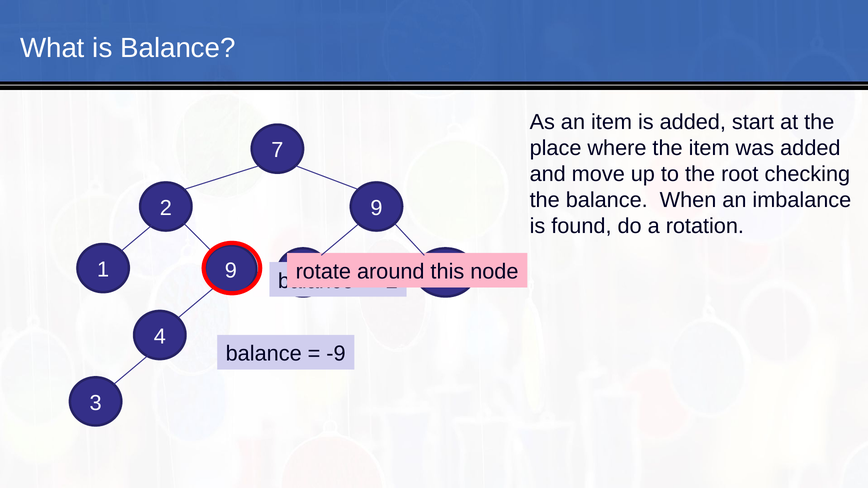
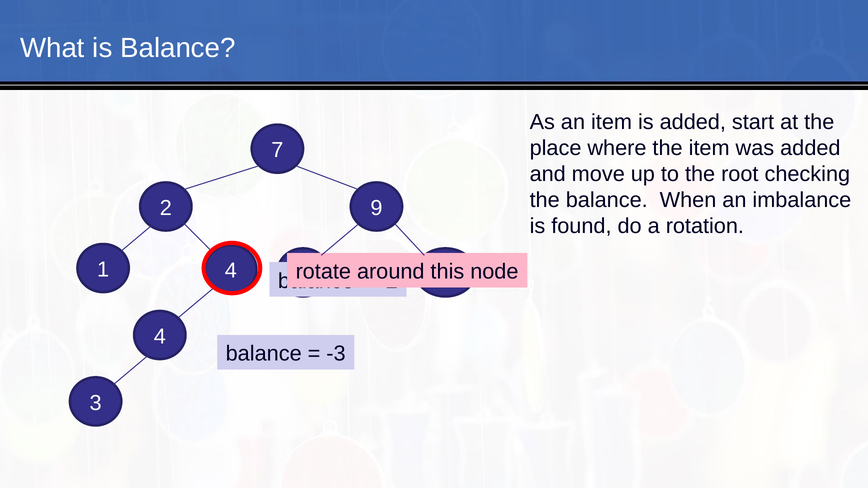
1 9: 9 -> 4 (231, 271)
-9: -9 -> -3 (336, 354)
